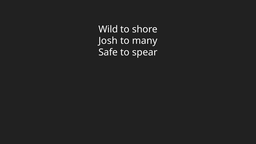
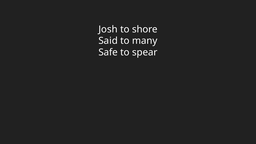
Wild: Wild -> Josh (108, 29)
Josh: Josh -> Said (108, 41)
